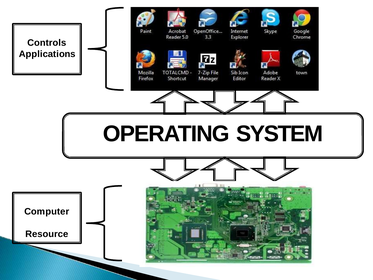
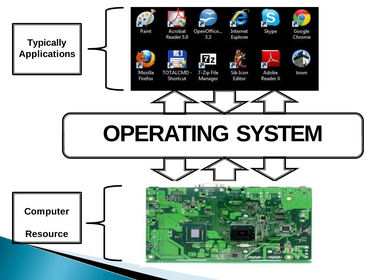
Controls: Controls -> Typically (47, 43)
